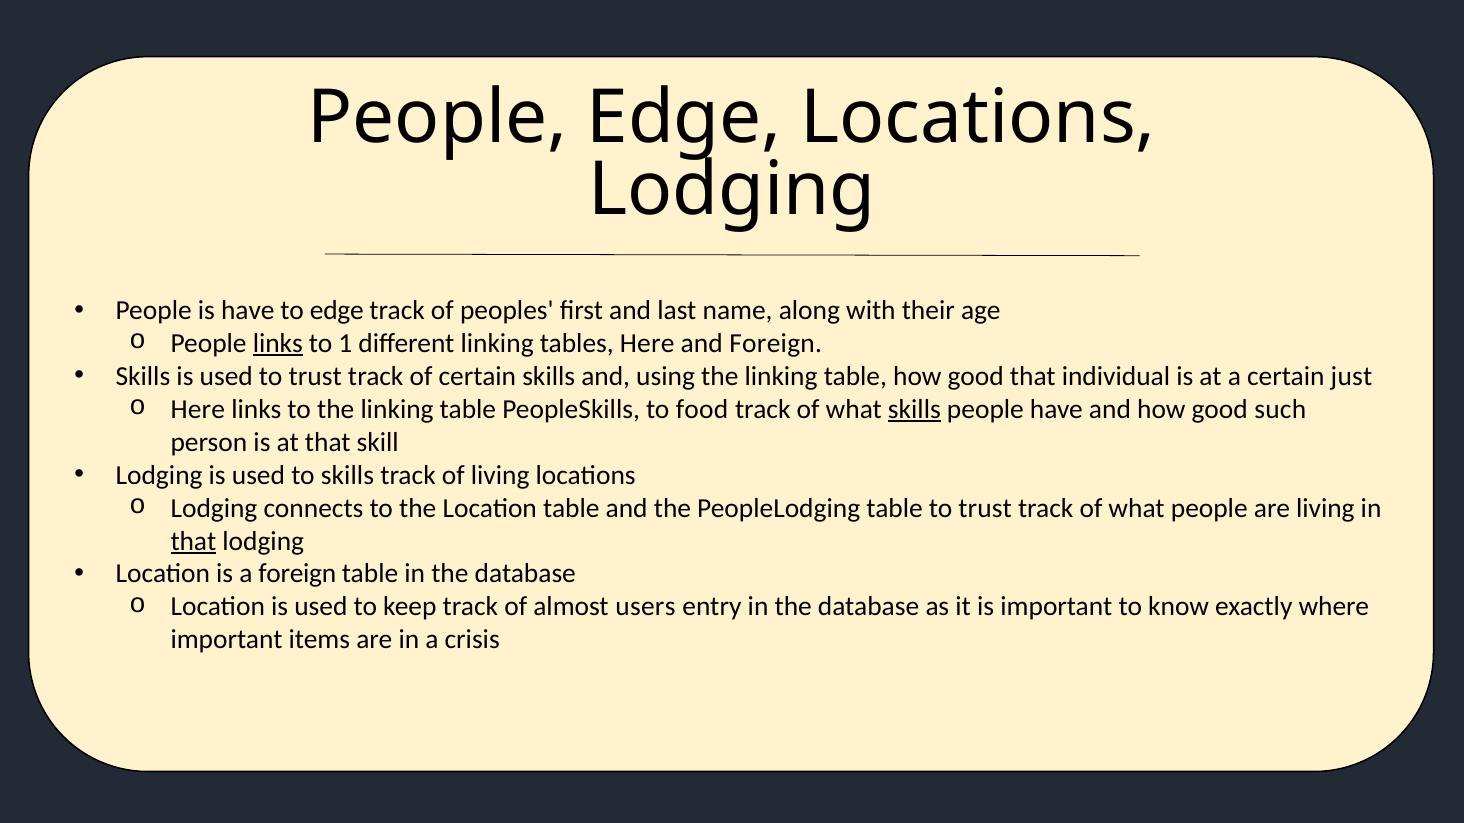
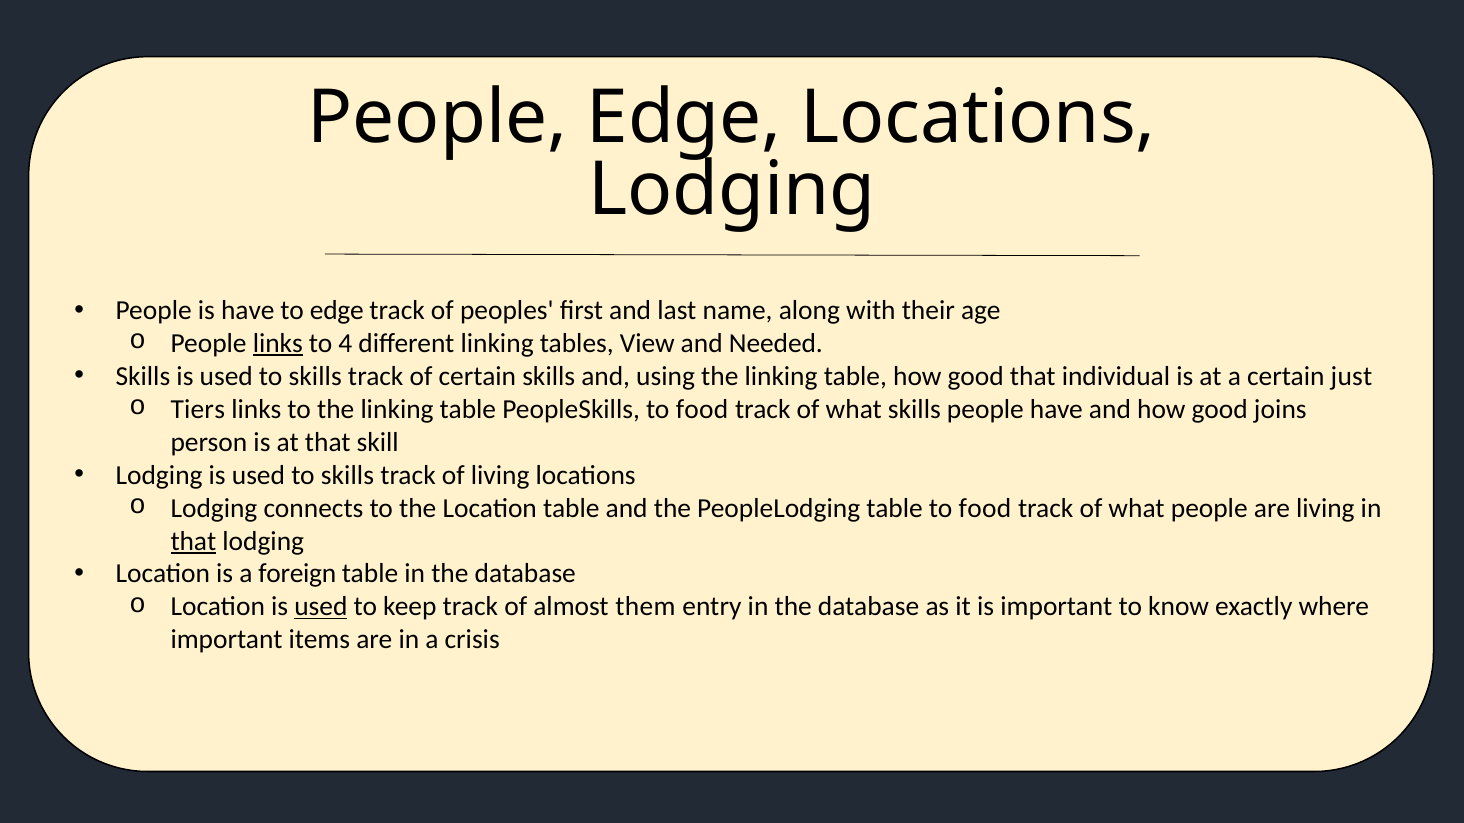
1: 1 -> 4 (345, 344)
tables Here: Here -> View (647, 344)
and Foreign: Foreign -> Needed (776, 344)
trust: trust -> skills (315, 377)
Here: Here -> Tiers (198, 410)
skills underline: present -> none (914, 410)
such: such -> joins (1280, 410)
table to trust: trust -> food (985, 508)
used underline: none -> present (321, 607)
users: users -> them (645, 607)
